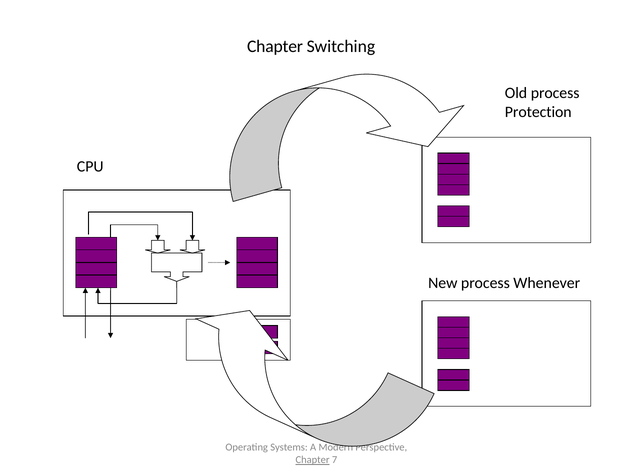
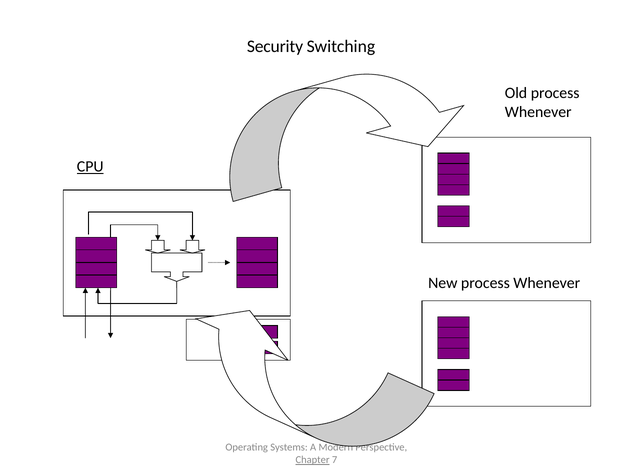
Chapter: Chapter -> Security (275, 47)
Protection: Protection -> Whenever (538, 112)
CPU underline: none -> present (90, 167)
